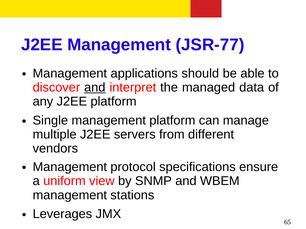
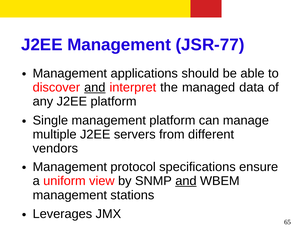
and underline: none -> present (186, 181)
